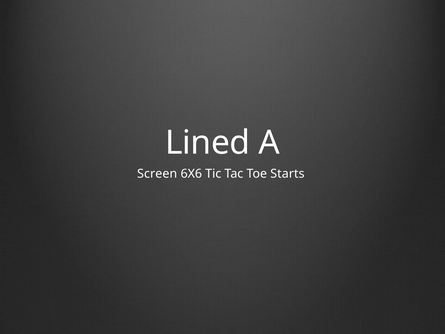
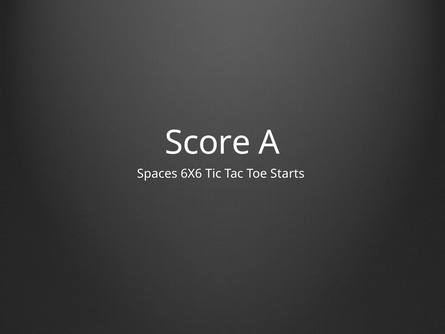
Lined: Lined -> Score (208, 143)
Screen: Screen -> Spaces (157, 174)
